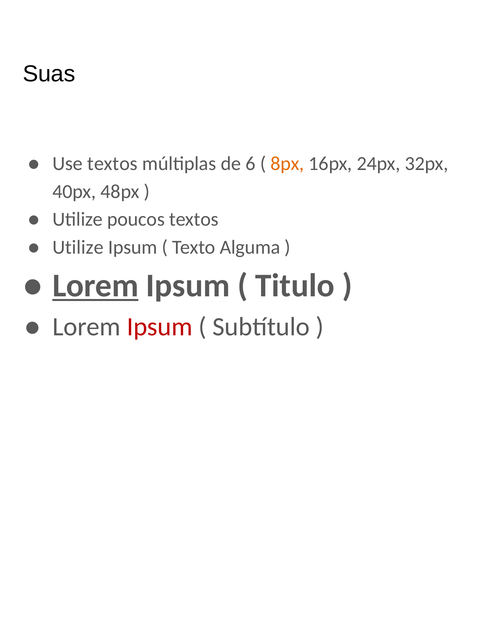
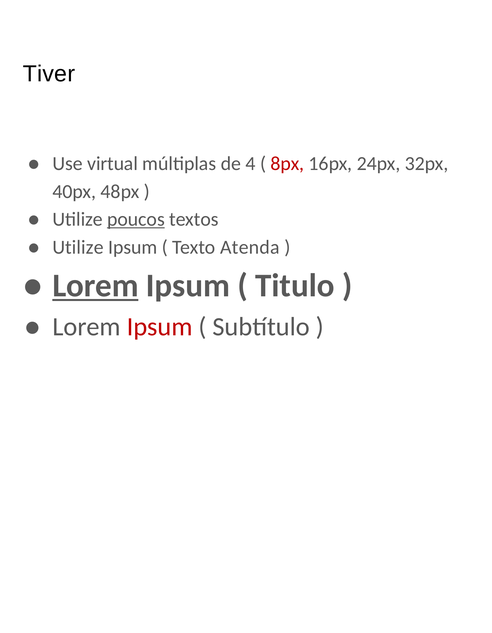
Suas: Suas -> Tiver (49, 74)
Use textos: textos -> virtual (113, 164)
6: 6 -> 4 (250, 164)
8px colour: orange -> red (287, 164)
poucos underline: none -> present (136, 219)
Alguma: Alguma -> Atenda (250, 247)
